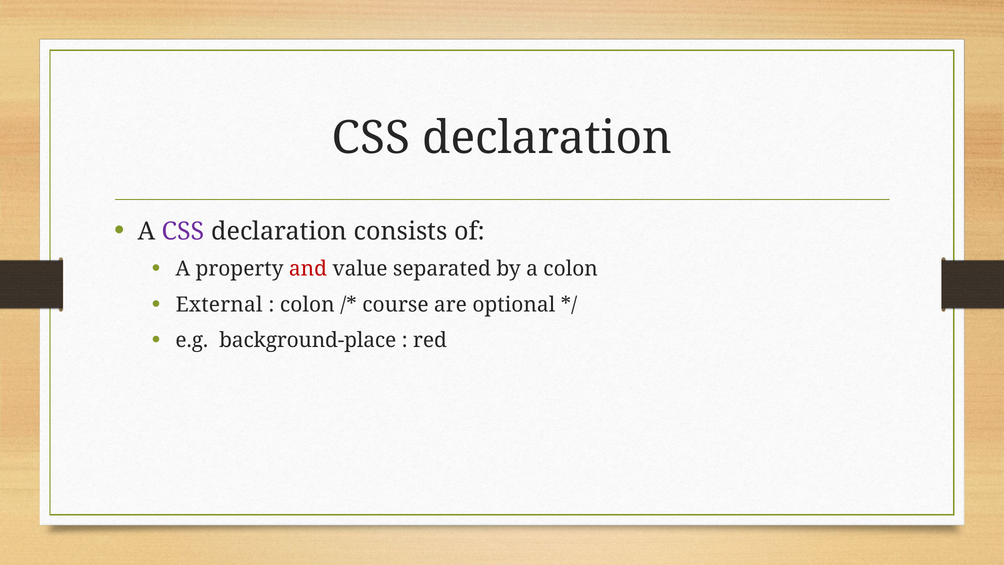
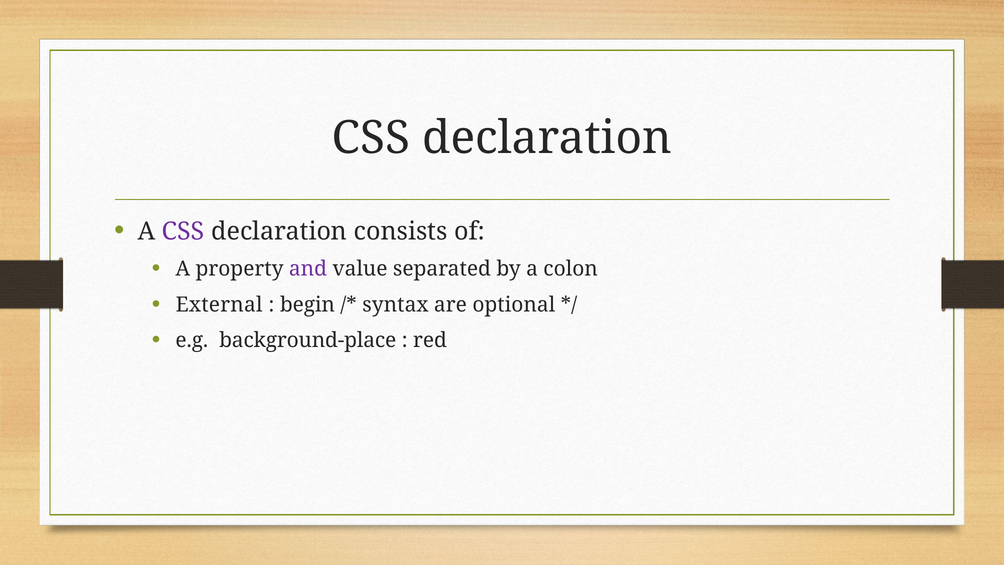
and colour: red -> purple (308, 269)
colon: colon -> begin (307, 305)
course: course -> syntax (395, 305)
